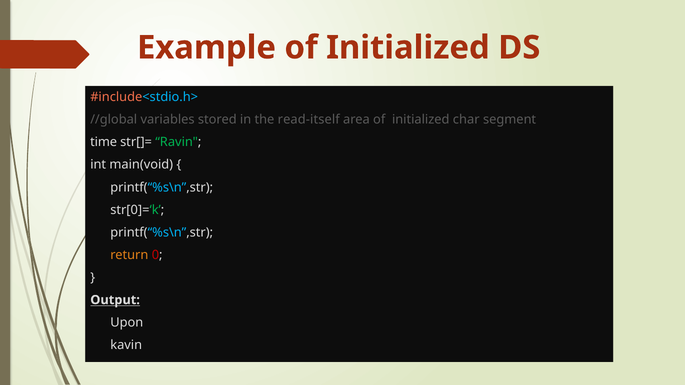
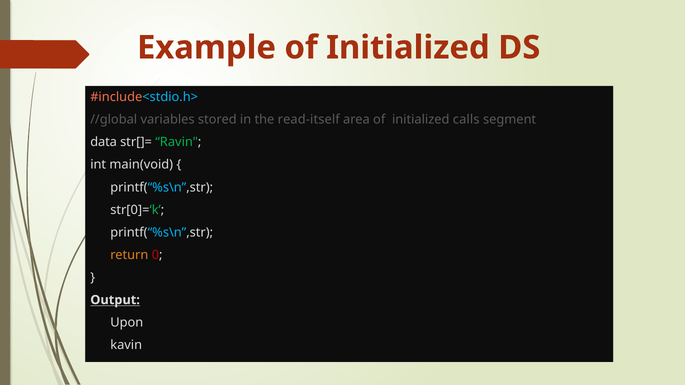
char: char -> calls (466, 120)
time: time -> data (104, 142)
